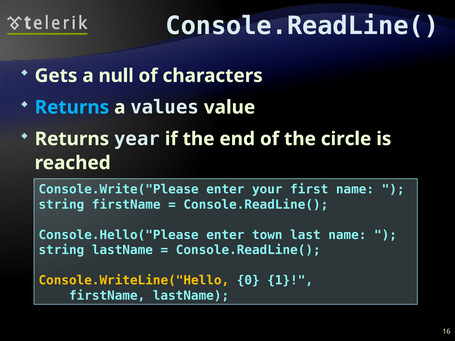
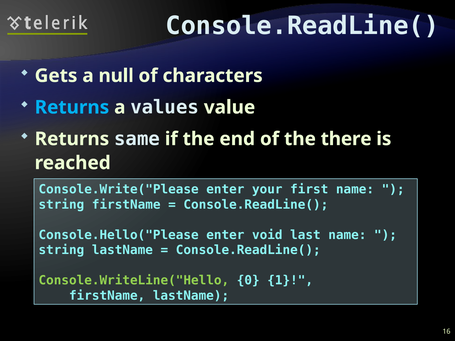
year: year -> same (137, 139)
circle: circle -> there (346, 139)
town: town -> void (267, 235)
Console.WriteLine("Hello colour: yellow -> light green (134, 281)
